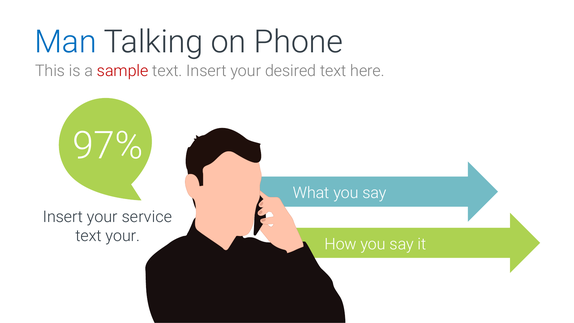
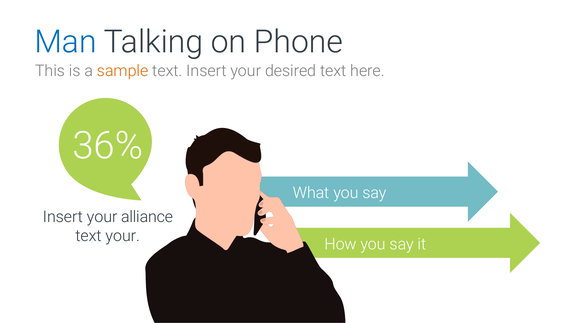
sample colour: red -> orange (123, 71)
97%: 97% -> 36% (108, 146)
service: service -> alliance (147, 217)
